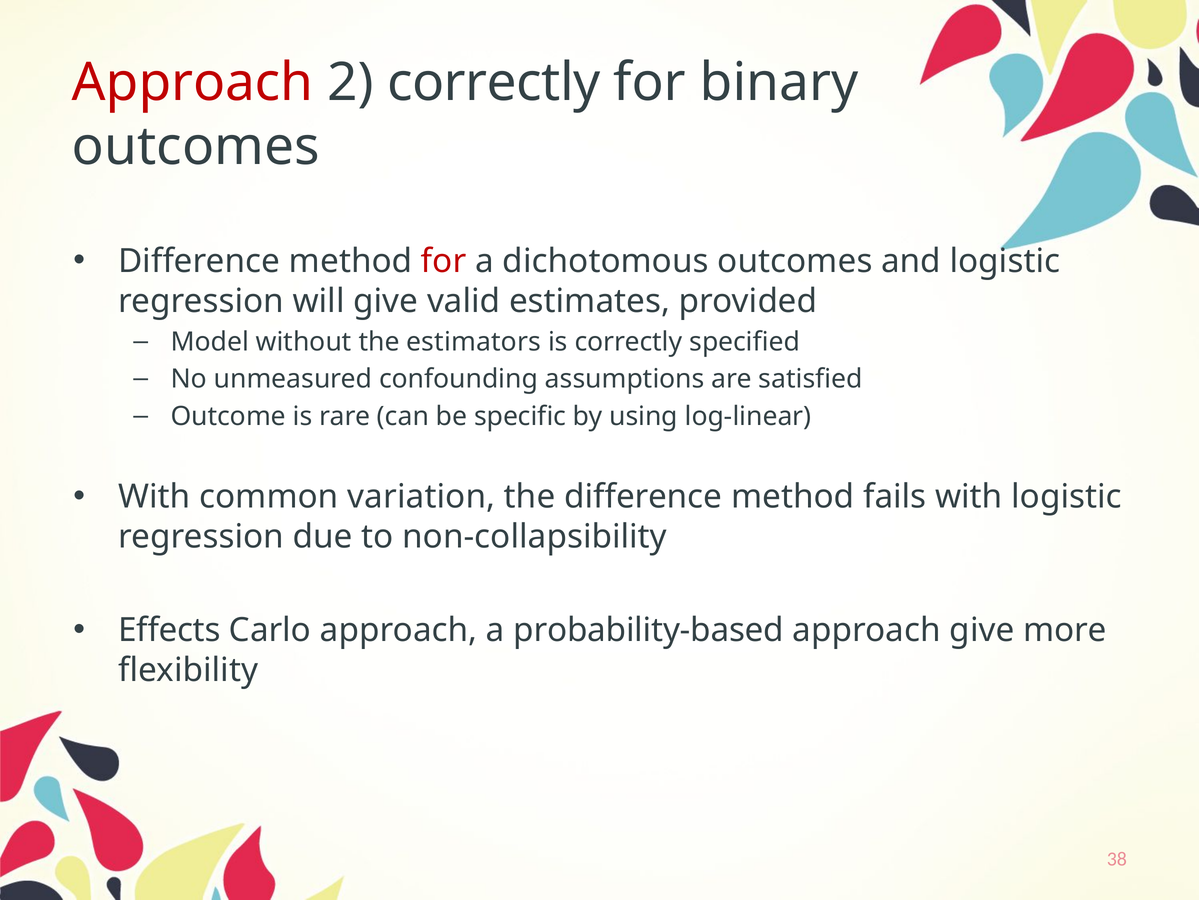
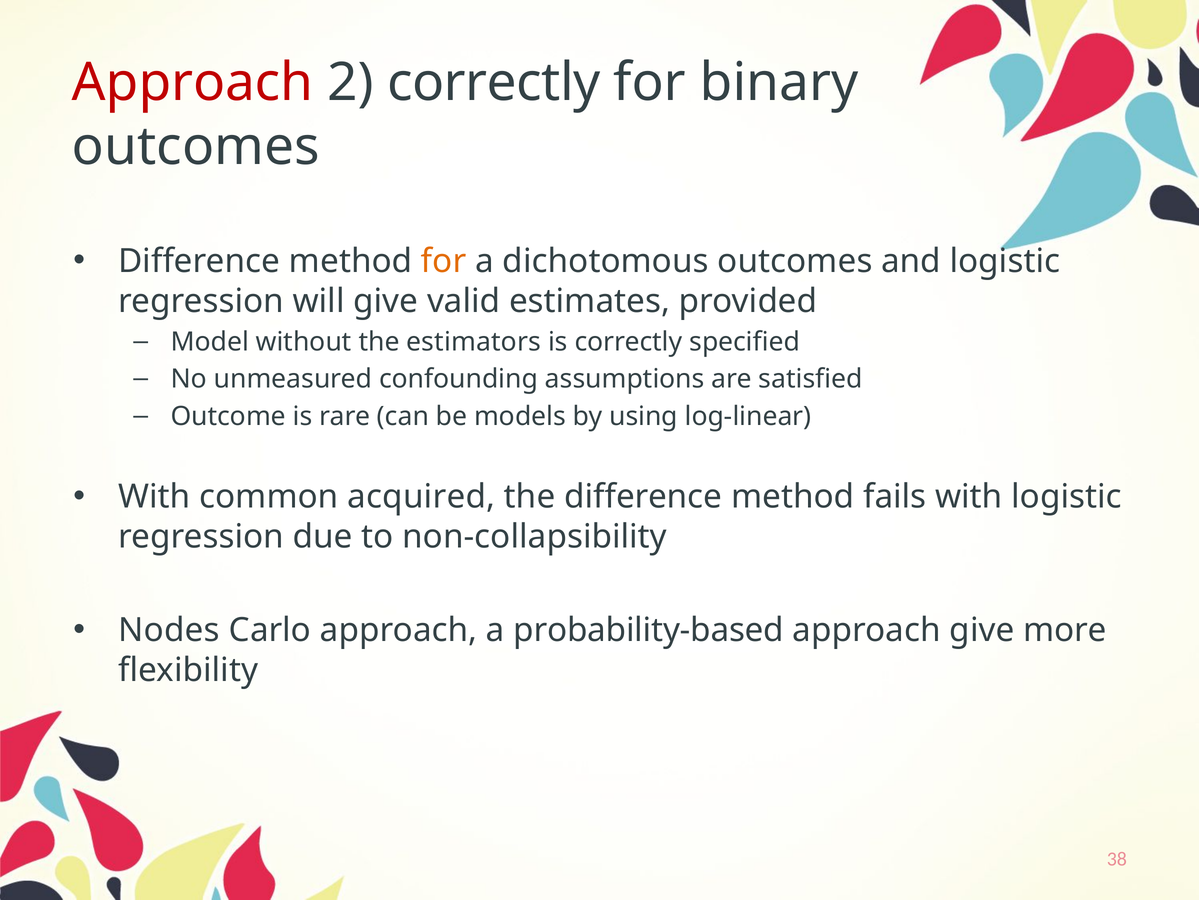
for colour: red -> orange (444, 261)
specific: specific -> models (520, 416)
variation: variation -> acquired (421, 497)
Effects: Effects -> Nodes (169, 630)
